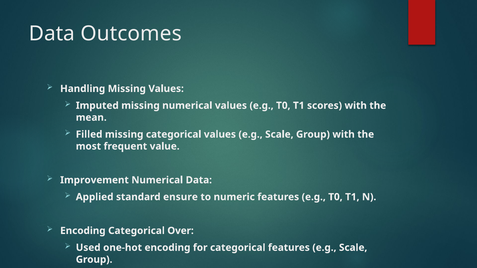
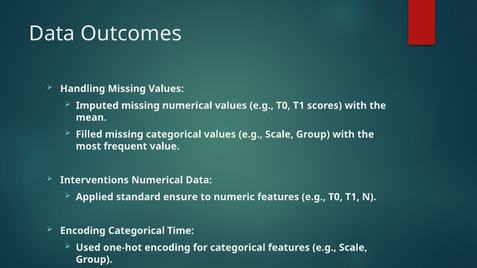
Improvement: Improvement -> Interventions (94, 180)
Over: Over -> Time (181, 231)
